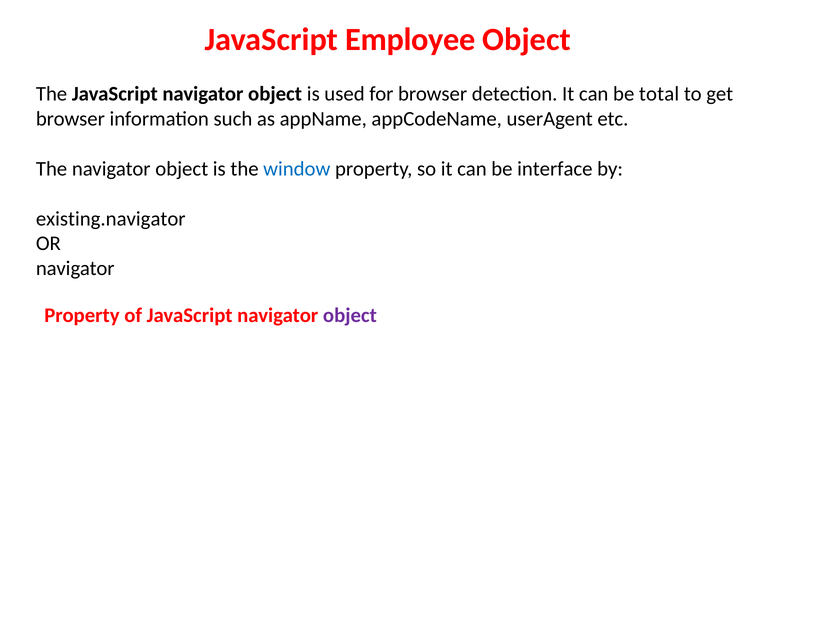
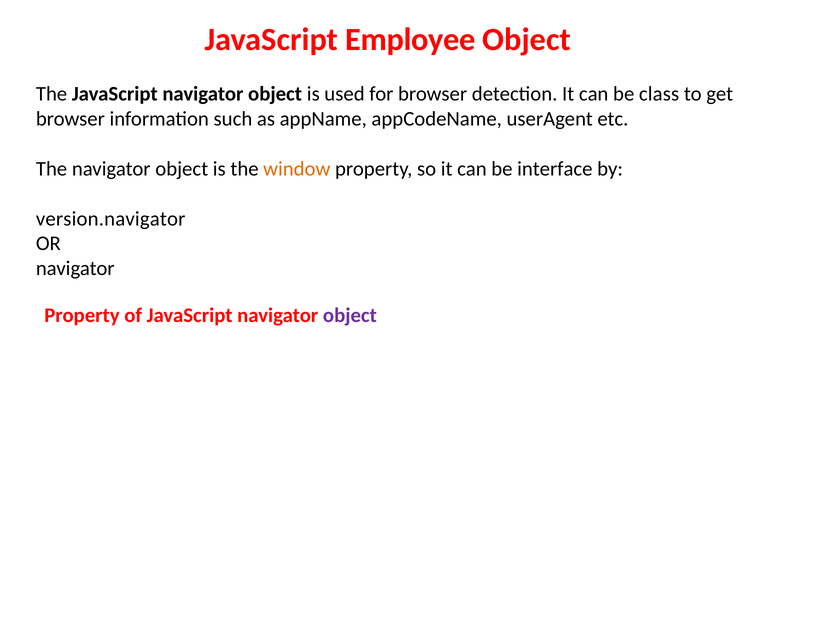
total: total -> class (659, 94)
window colour: blue -> orange (297, 169)
existing.navigator: existing.navigator -> version.navigator (111, 219)
